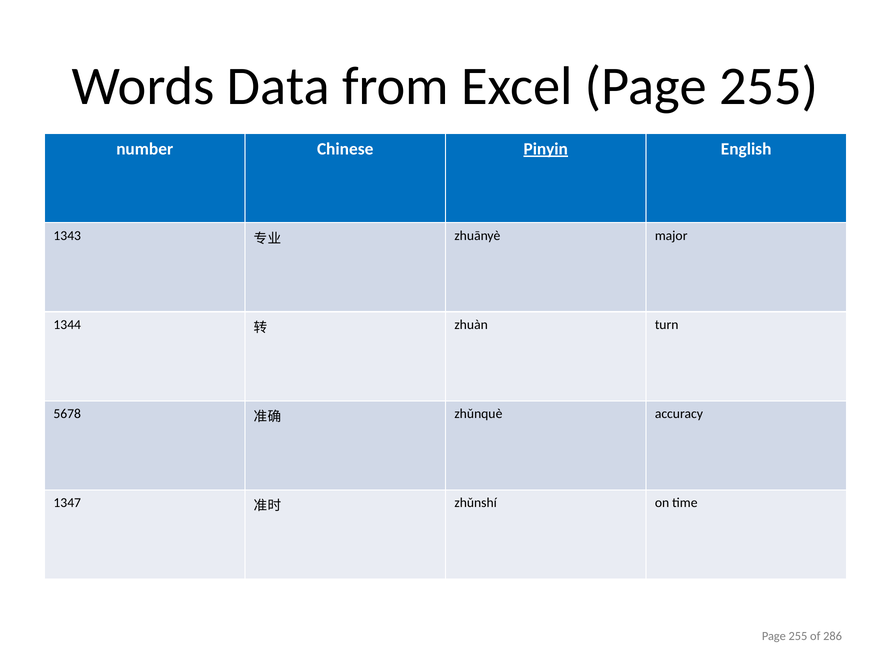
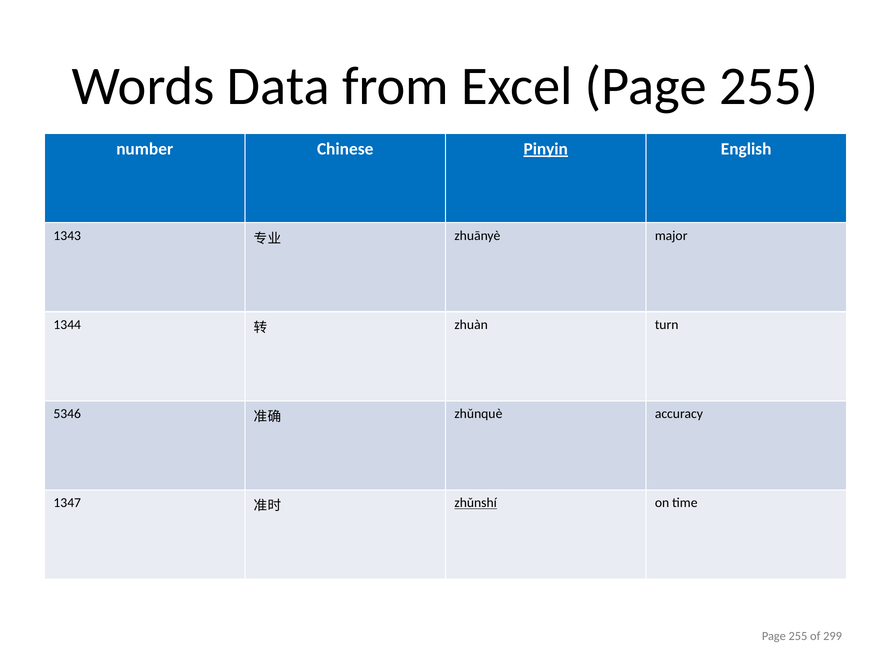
5678: 5678 -> 5346 (67, 414)
zhǔnshí underline: none -> present (476, 503)
286: 286 -> 299 (833, 636)
